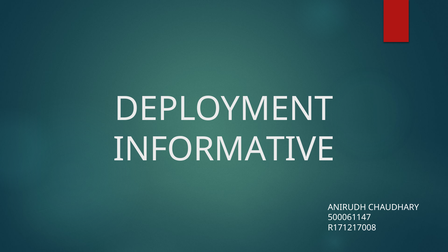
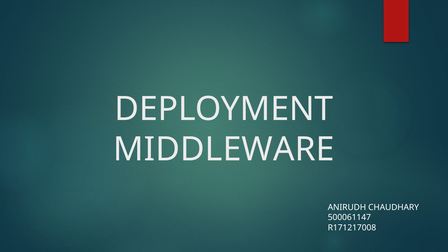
INFORMATIVE: INFORMATIVE -> MIDDLEWARE (224, 149)
